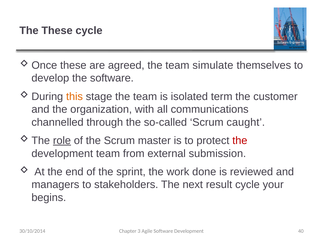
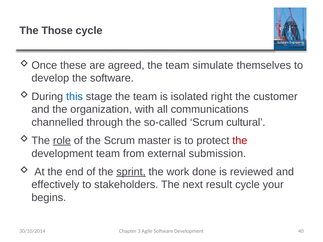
The These: These -> Those (57, 31)
this colour: orange -> blue (74, 97)
term: term -> right (222, 97)
caught: caught -> cultural (246, 122)
sprint underline: none -> present (131, 172)
managers: managers -> effectively (55, 185)
